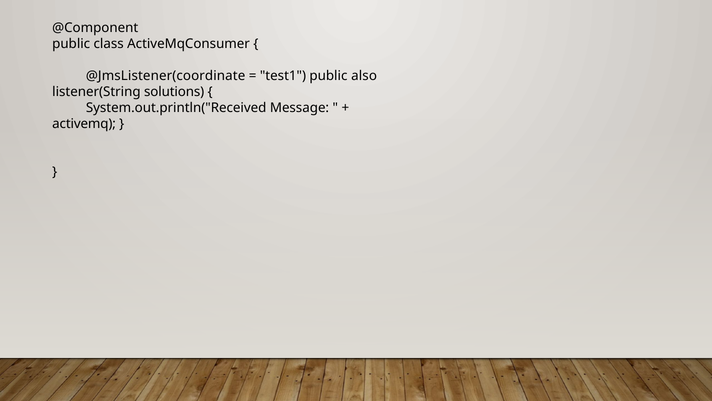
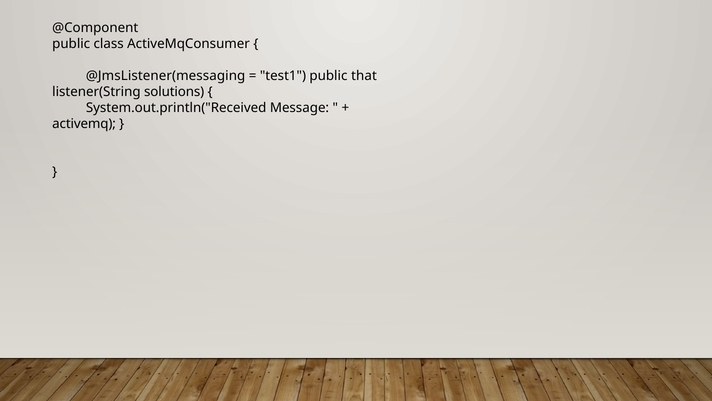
@JmsListener(coordinate: @JmsListener(coordinate -> @JmsListener(messaging (166, 76)
also: also -> that (364, 76)
